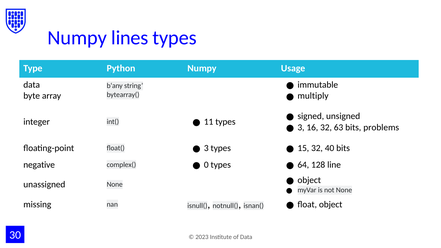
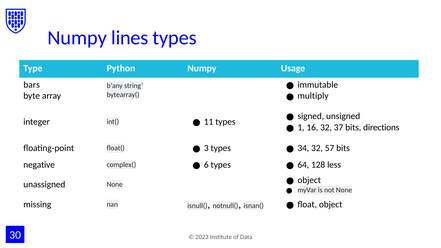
data: data -> bars (32, 85)
3: 3 -> 1 (301, 127)
63: 63 -> 37 (339, 127)
problems: problems -> directions (381, 127)
15: 15 -> 34 (303, 148)
40: 40 -> 57 (330, 148)
0: 0 -> 6 (206, 165)
line: line -> less (334, 165)
